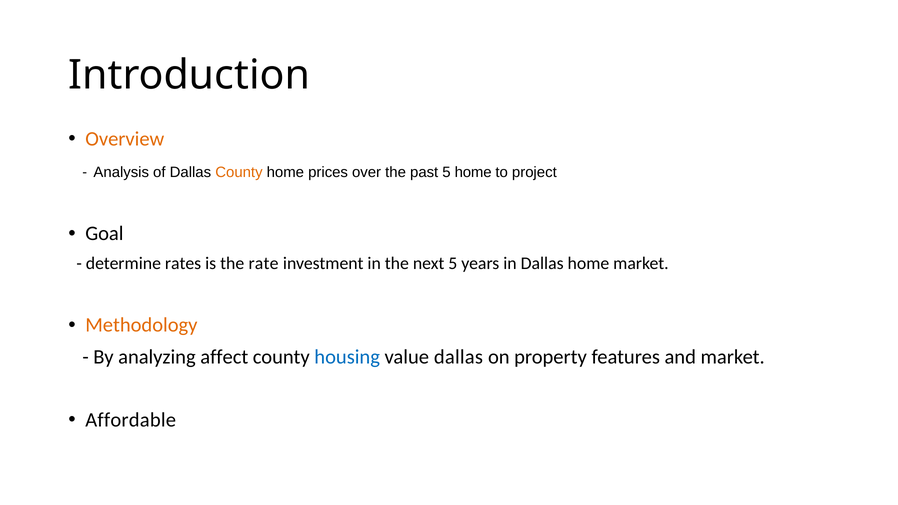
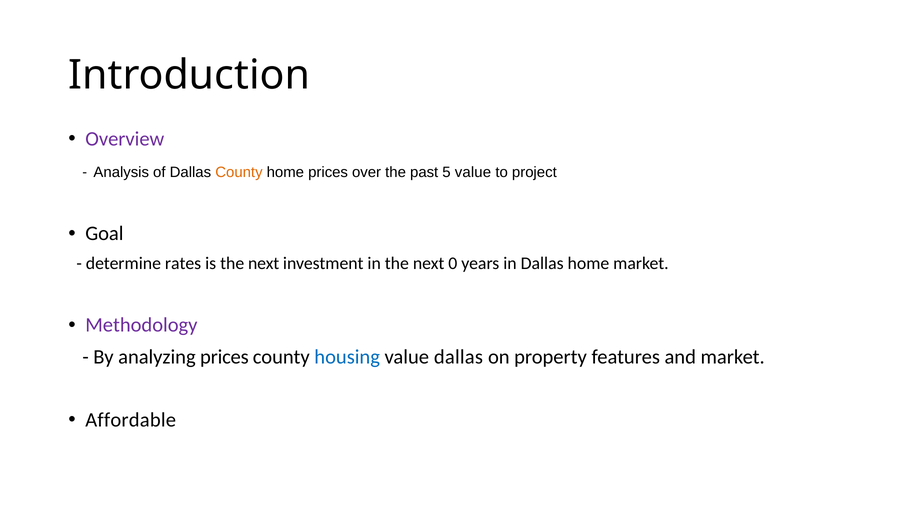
Overview colour: orange -> purple (125, 139)
5 home: home -> value (473, 172)
is the rate: rate -> next (264, 264)
next 5: 5 -> 0 (453, 264)
Methodology colour: orange -> purple (141, 325)
analyzing affect: affect -> prices (224, 357)
